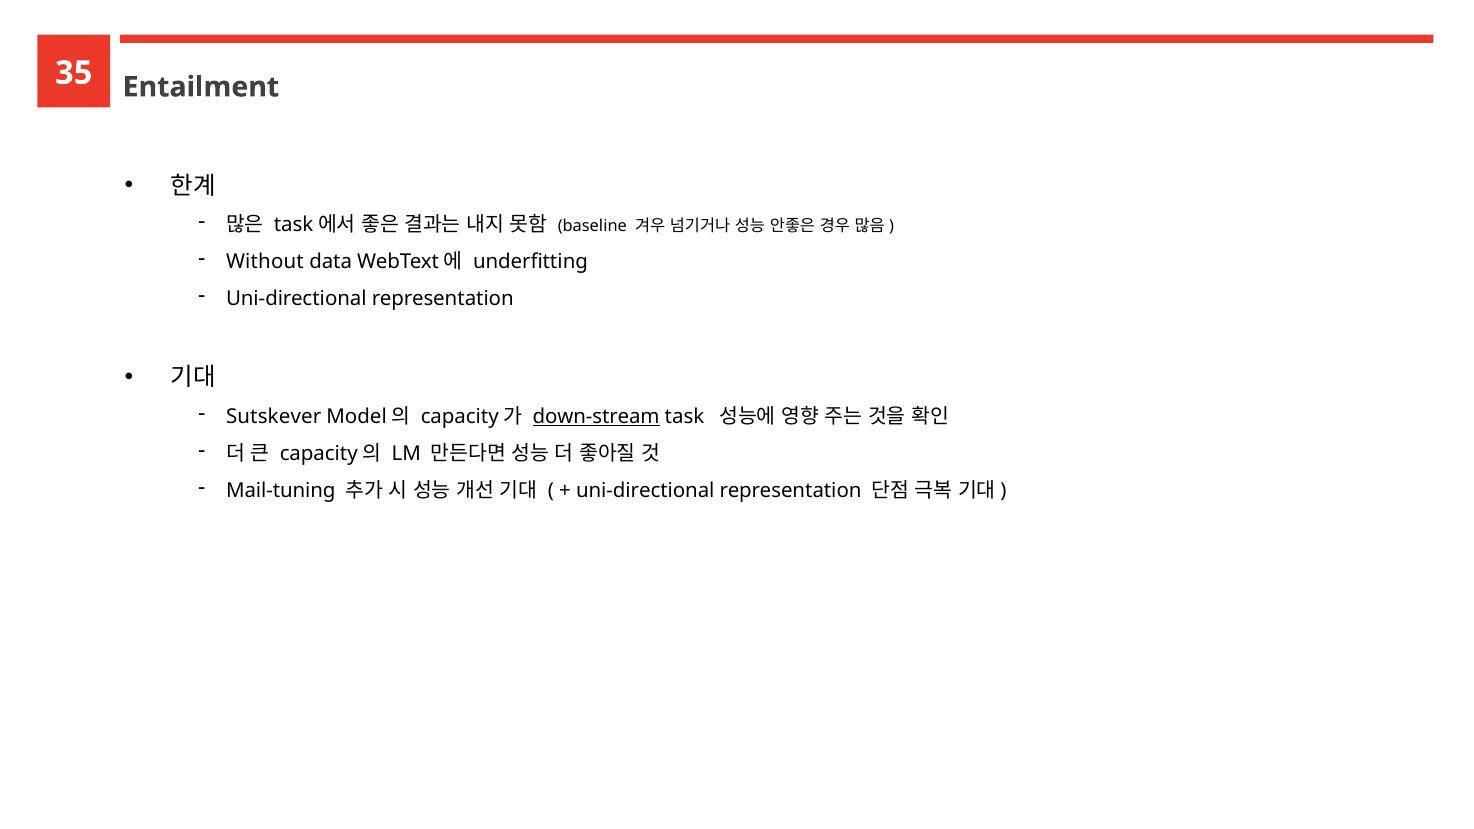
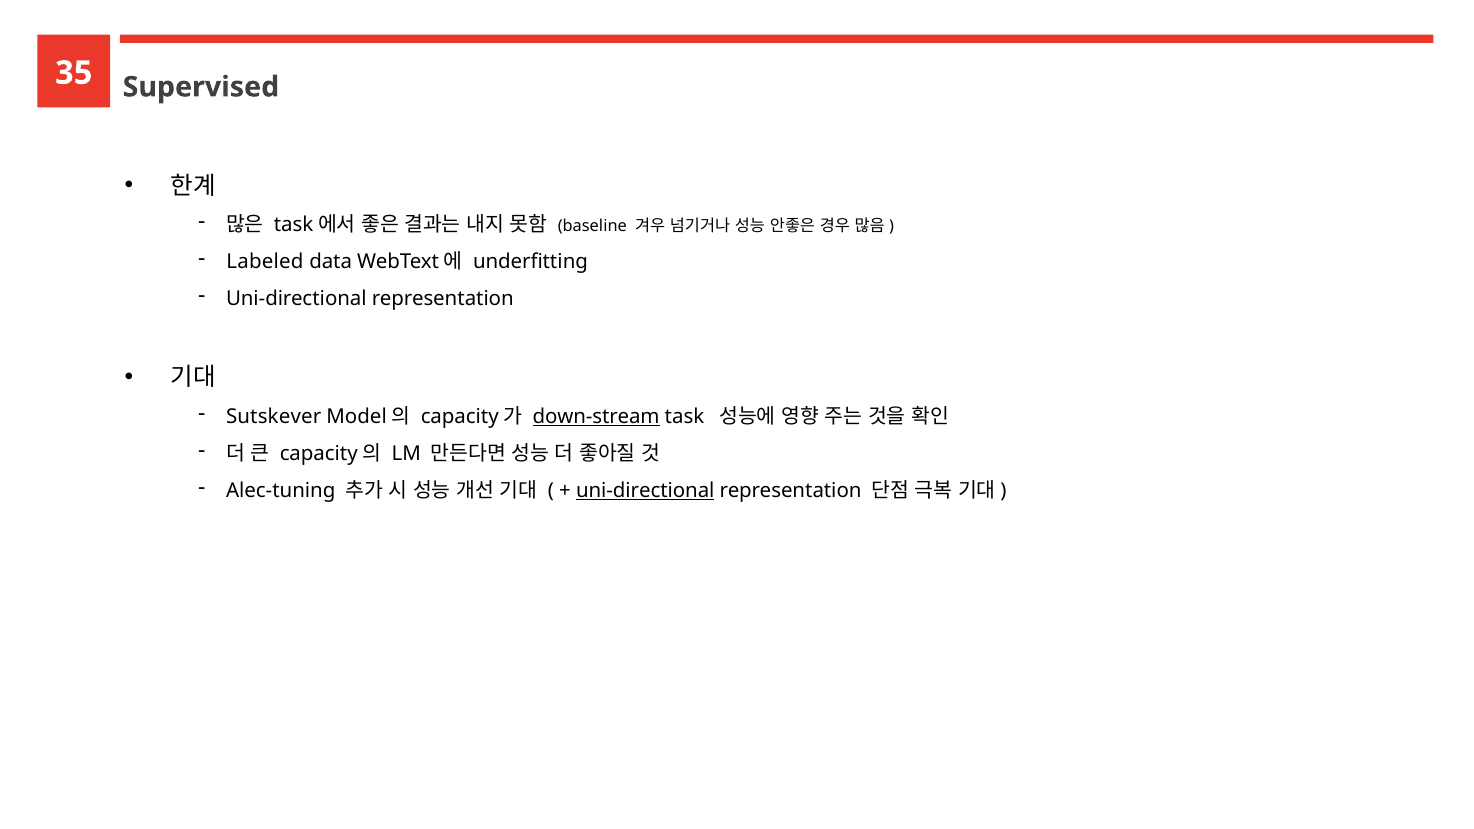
Entailment: Entailment -> Supervised (201, 87)
Without: Without -> Labeled (265, 262)
Mail-tuning: Mail-tuning -> Alec-tuning (281, 491)
uni-directional underline: none -> present (645, 491)
